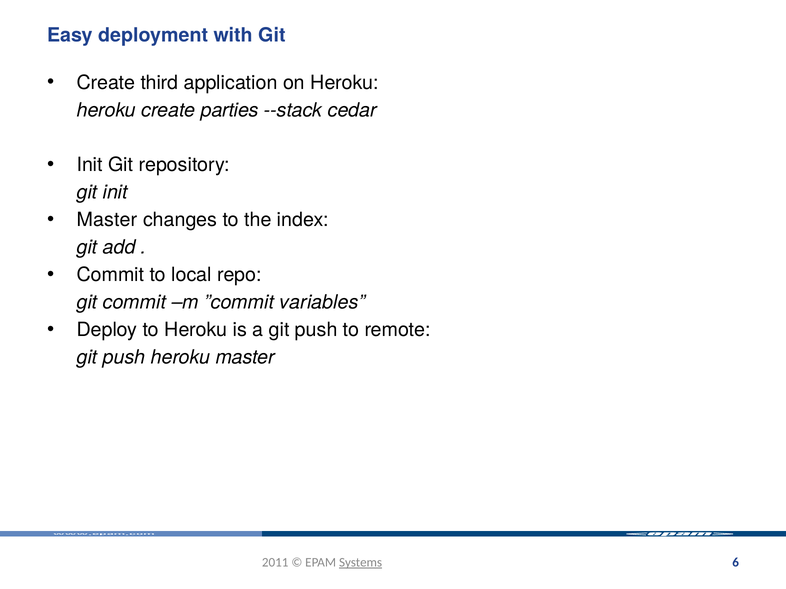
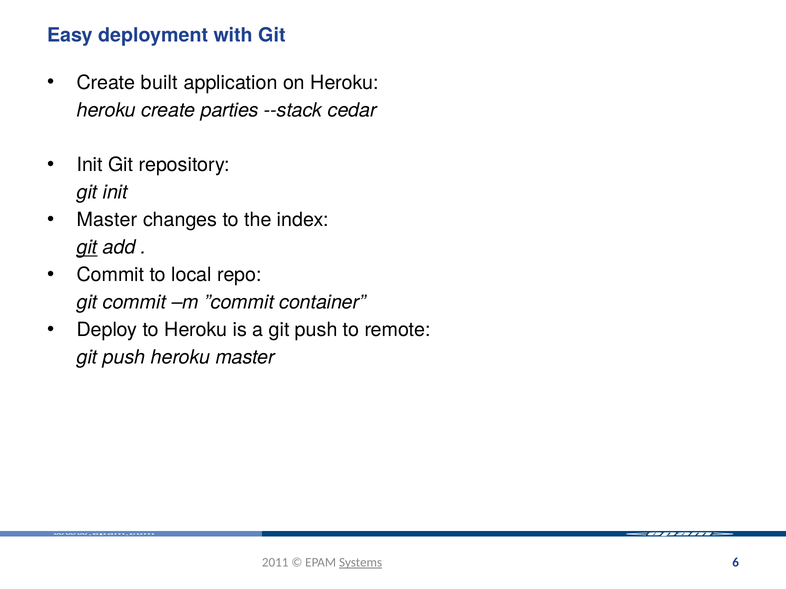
third: third -> built (159, 83)
git underline: none -> present (87, 248)
variables: variables -> container (323, 303)
